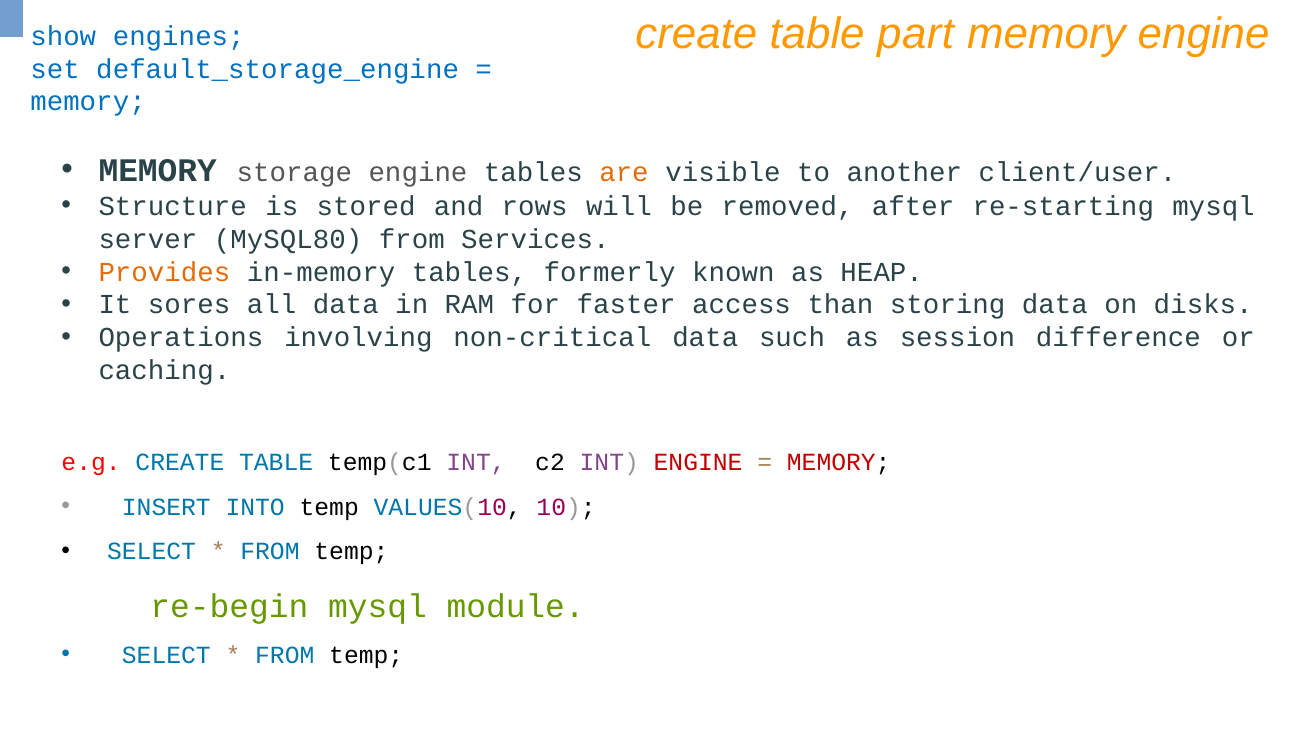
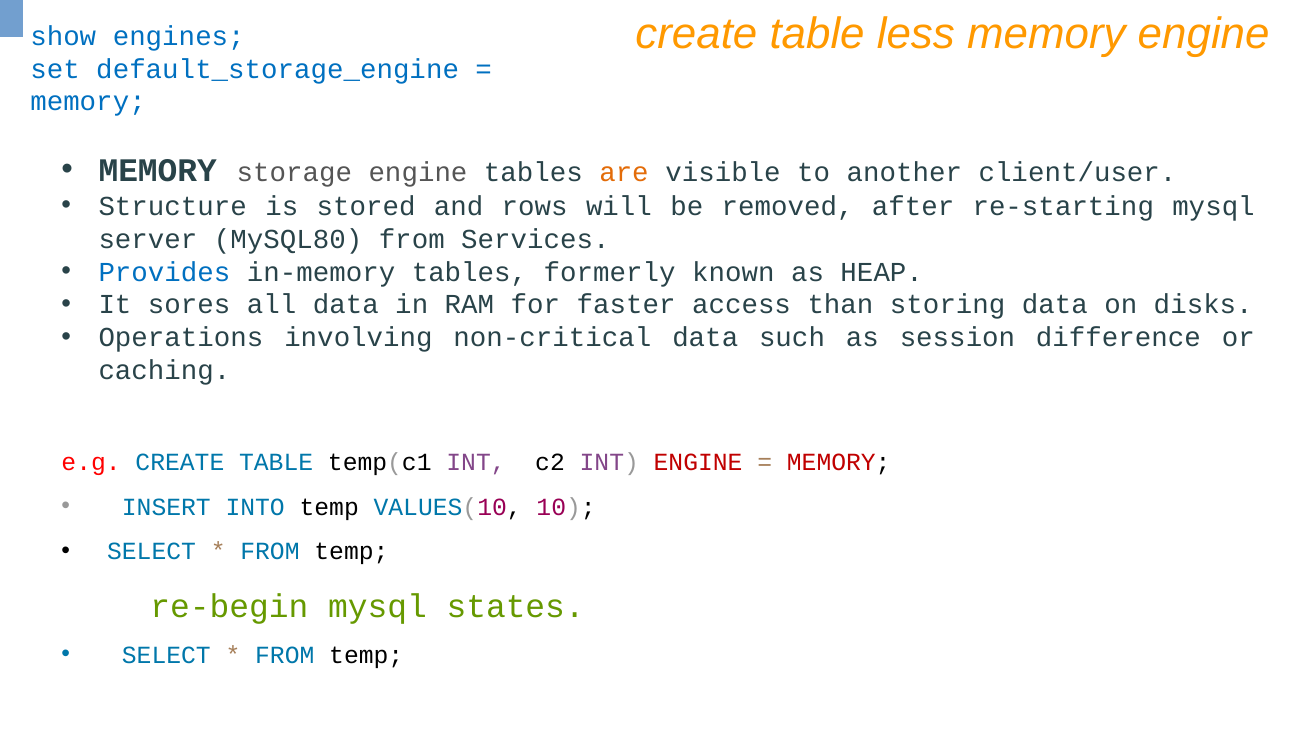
part: part -> less (916, 34)
Provides colour: orange -> blue (164, 272)
module: module -> states (516, 606)
